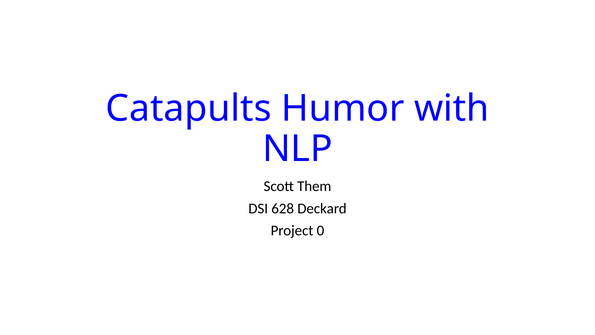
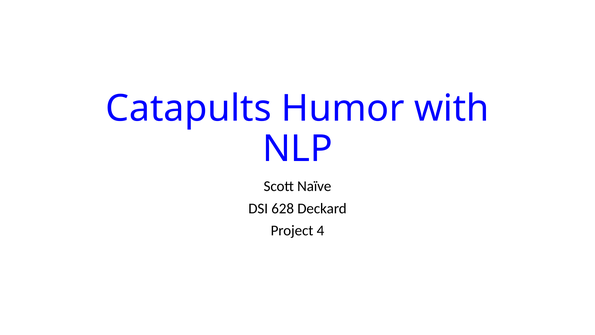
Them: Them -> Naïve (314, 186)
0: 0 -> 4 (320, 230)
